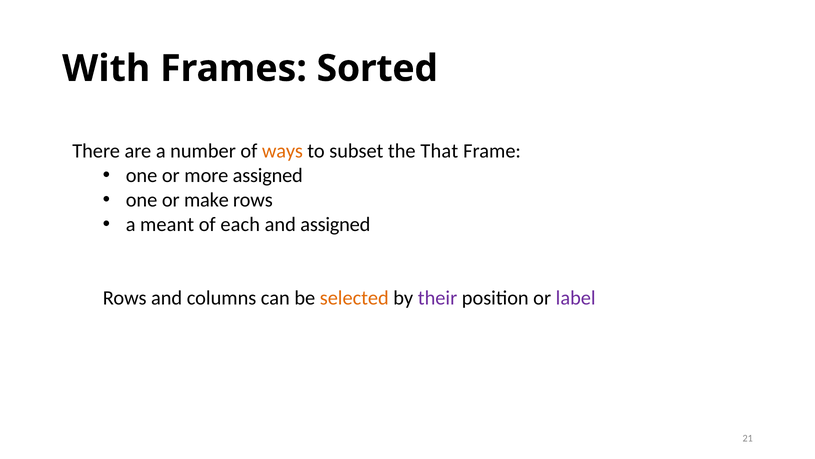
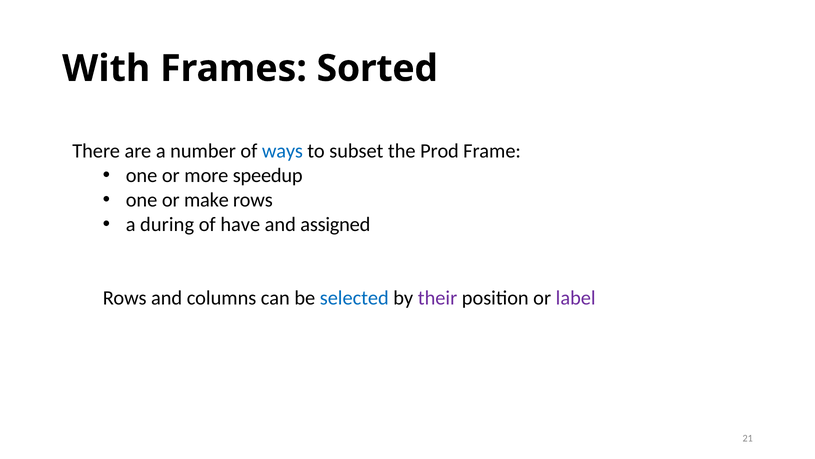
ways colour: orange -> blue (282, 151)
That: That -> Prod (440, 151)
more assigned: assigned -> speedup (268, 175)
meant: meant -> during (167, 224)
each: each -> have (240, 224)
selected colour: orange -> blue (354, 298)
